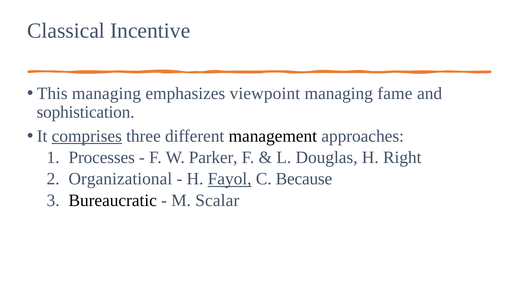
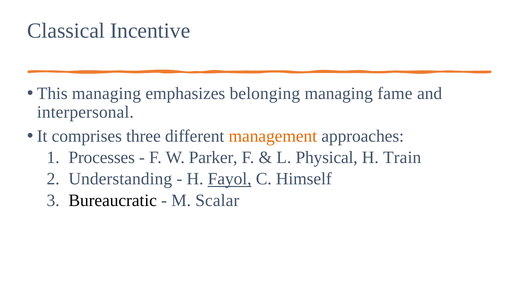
viewpoint: viewpoint -> belonging (265, 93)
sophistication: sophistication -> interpersonal (85, 112)
comprises underline: present -> none (87, 136)
management colour: black -> orange (273, 136)
Douglas: Douglas -> Physical (327, 158)
Right: Right -> Train (402, 158)
Organizational: Organizational -> Understanding (120, 179)
Because: Because -> Himself (304, 179)
